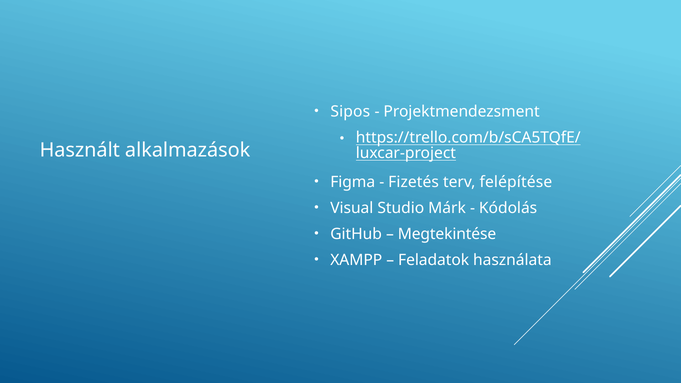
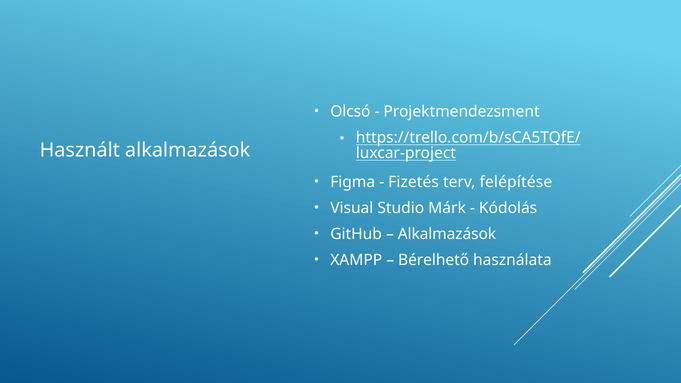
Sipos: Sipos -> Olcsó (350, 112)
Megtekintése: Megtekintése -> Alkalmazások (447, 234)
Feladatok: Feladatok -> Bérelhető (434, 260)
